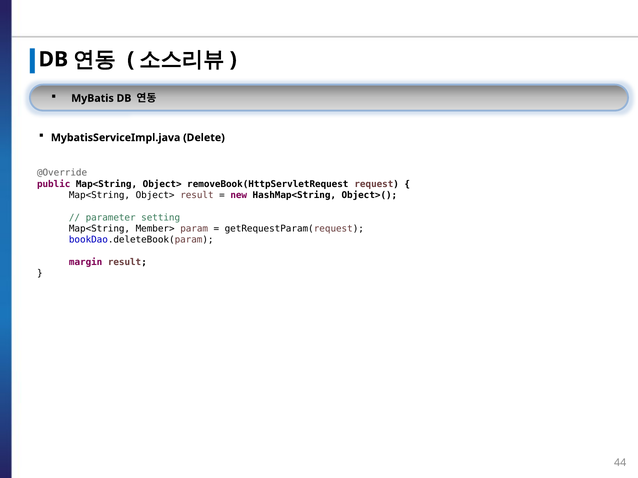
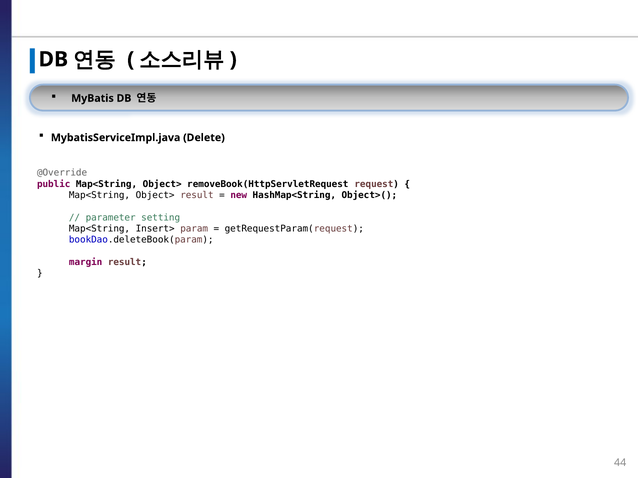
Member>: Member> -> Insert> (155, 229)
